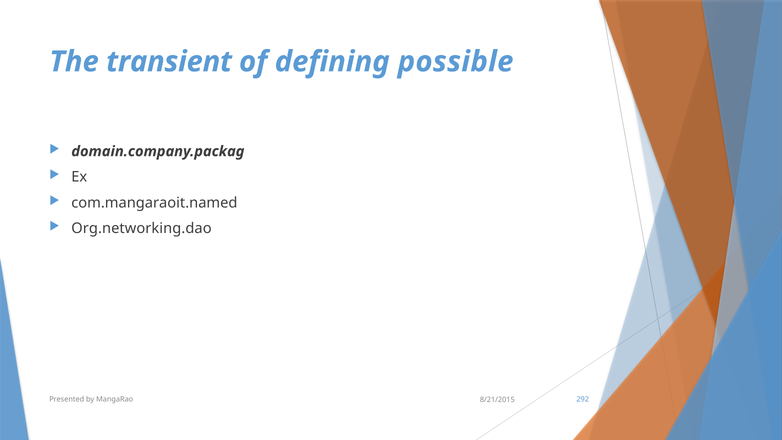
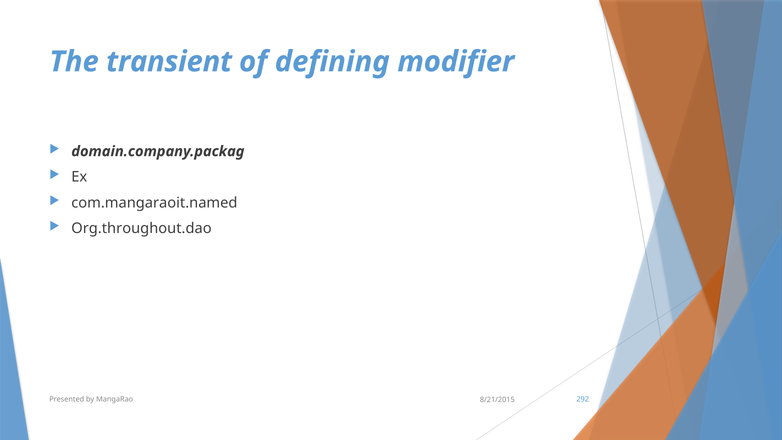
possible: possible -> modifier (456, 62)
Org.networking.dao: Org.networking.dao -> Org.throughout.dao (141, 229)
